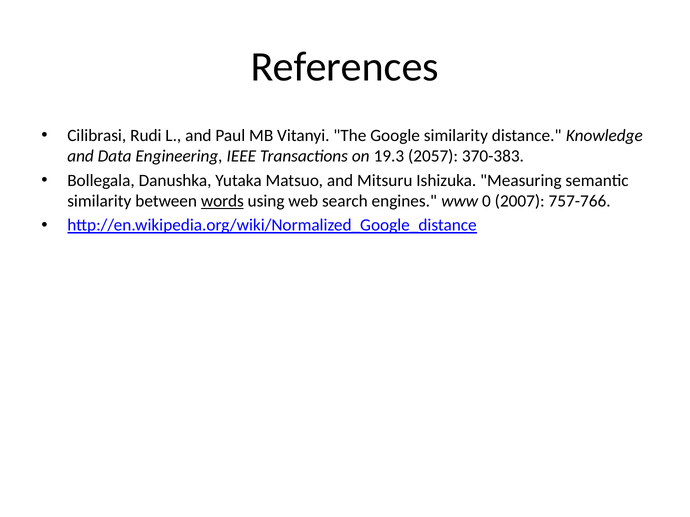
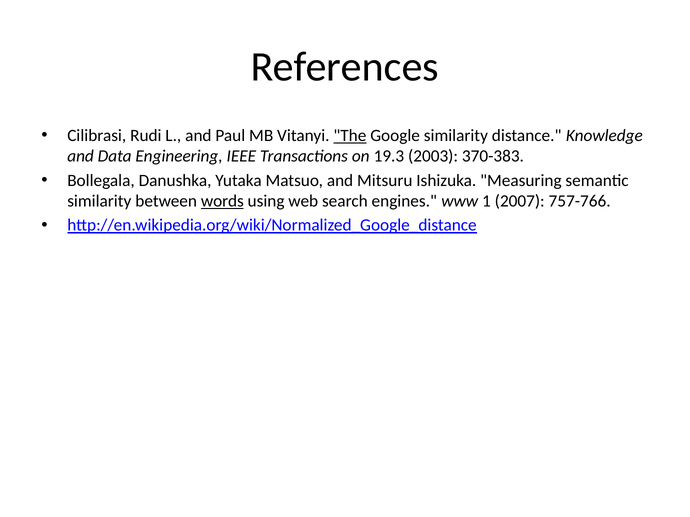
The underline: none -> present (350, 136)
2057: 2057 -> 2003 (433, 156)
0: 0 -> 1 (486, 201)
